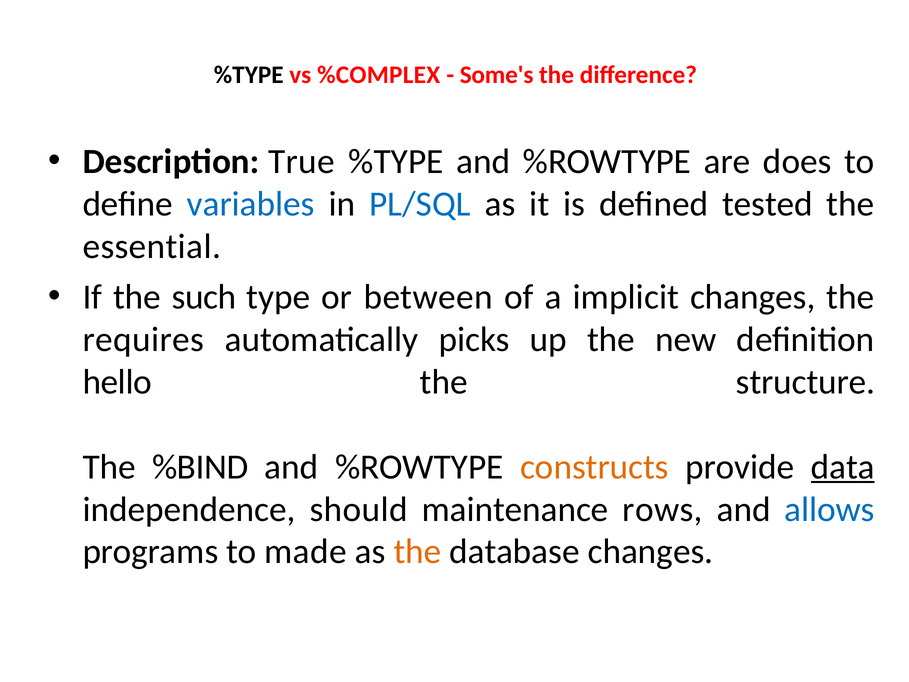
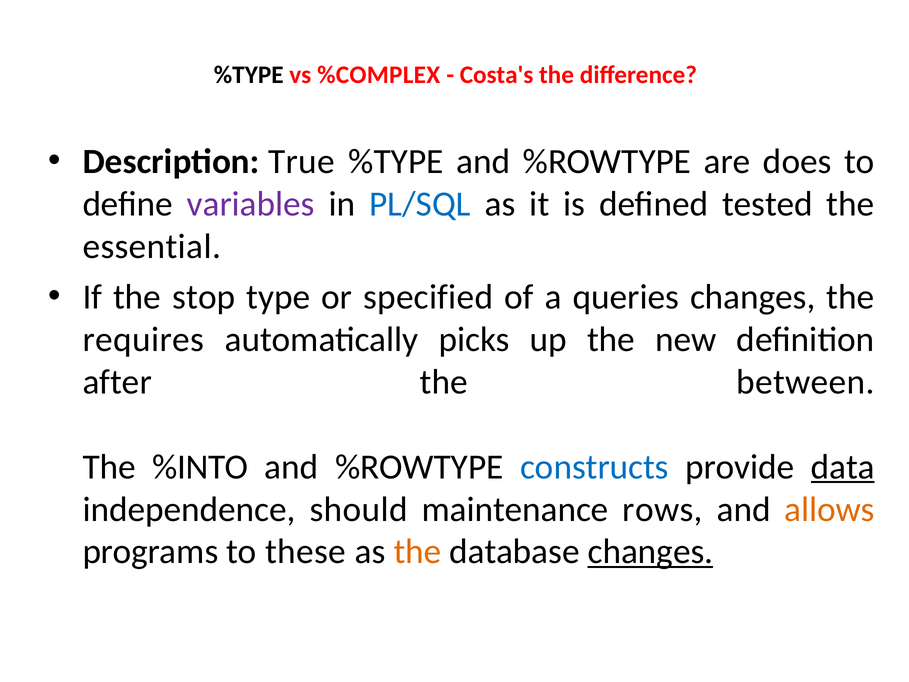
Some's: Some's -> Costa's (497, 75)
variables colour: blue -> purple (251, 204)
such: such -> stop (204, 297)
between: between -> specified (428, 297)
implicit: implicit -> queries (626, 297)
hello: hello -> after (117, 382)
structure: structure -> between (805, 382)
%BIND: %BIND -> %INTO (200, 467)
constructs colour: orange -> blue (594, 467)
allows colour: blue -> orange (829, 509)
made: made -> these (305, 552)
changes underline: none -> present (650, 552)
